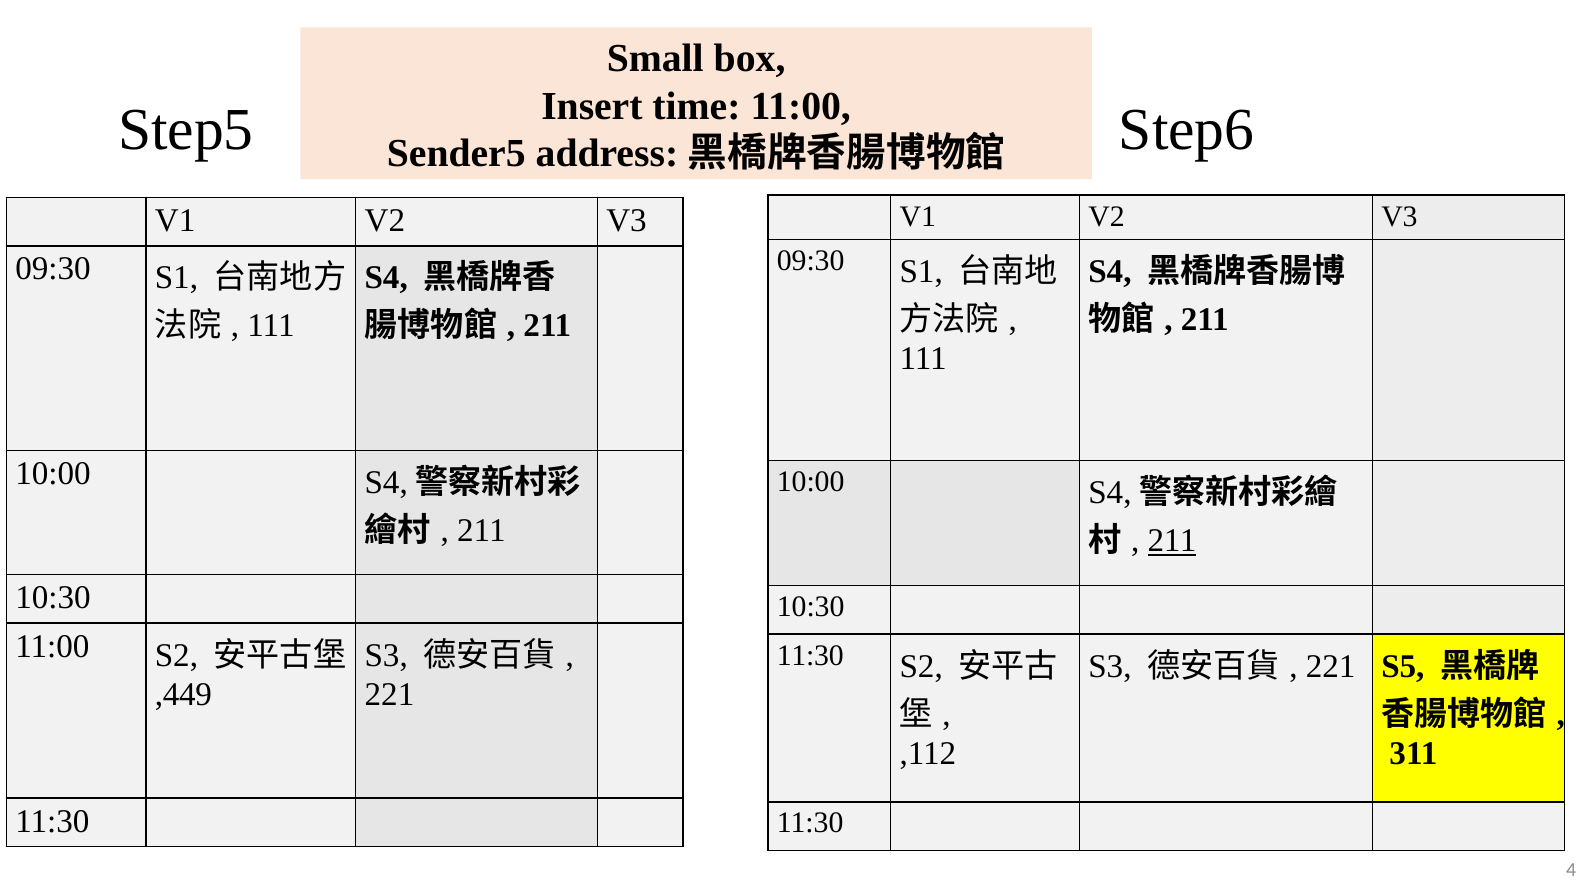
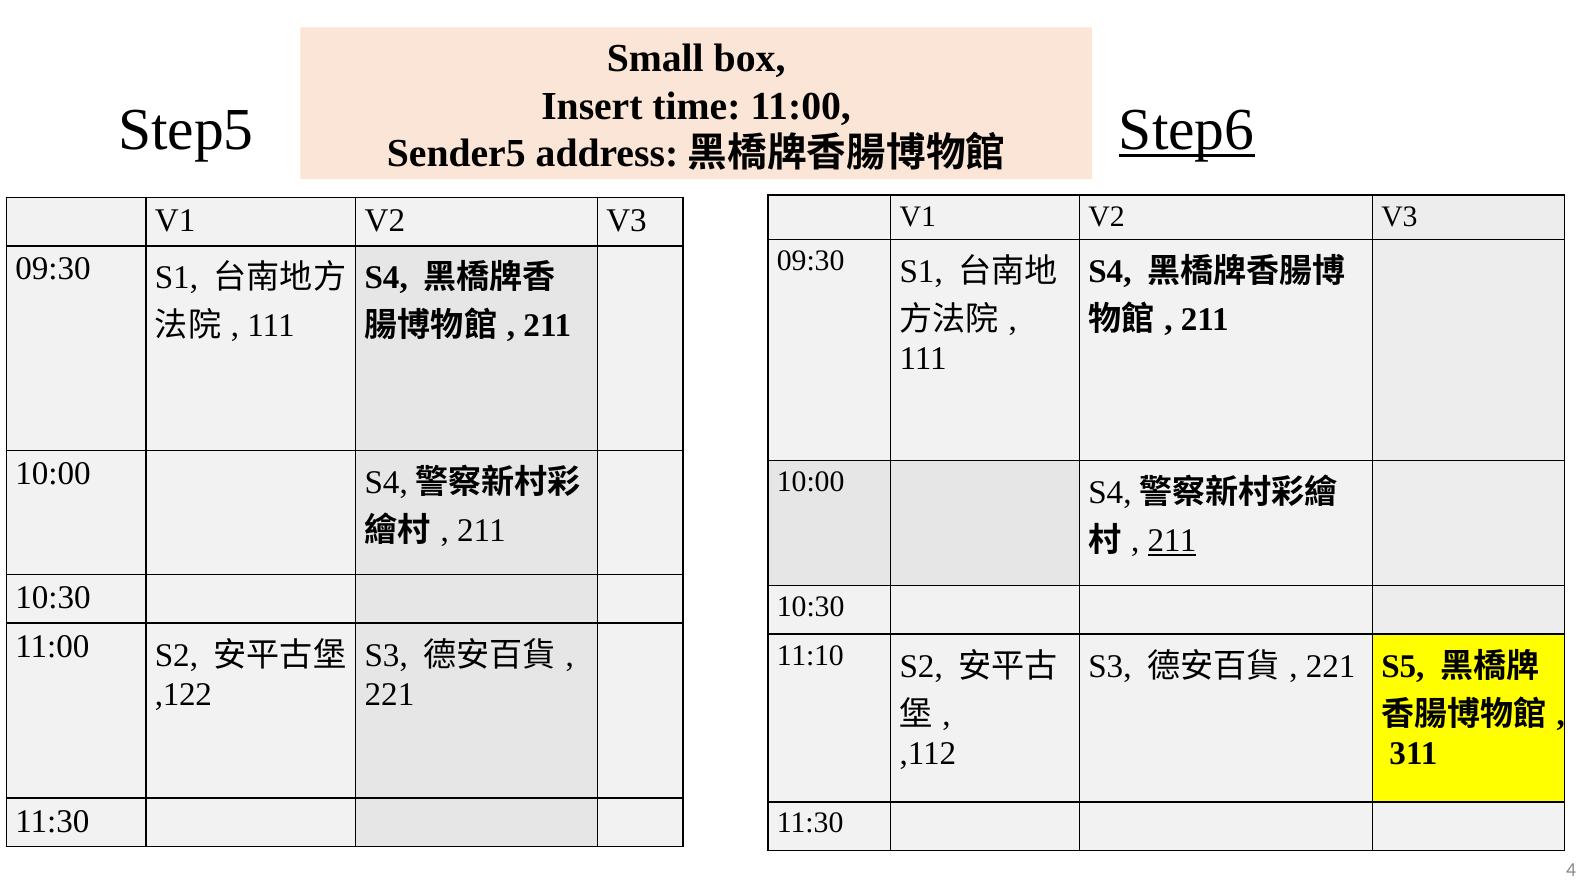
Step6 underline: none -> present (1187, 130)
11:30: 11:30 -> 11:10 (810, 655)
,449: ,449 -> ,122 (183, 694)
